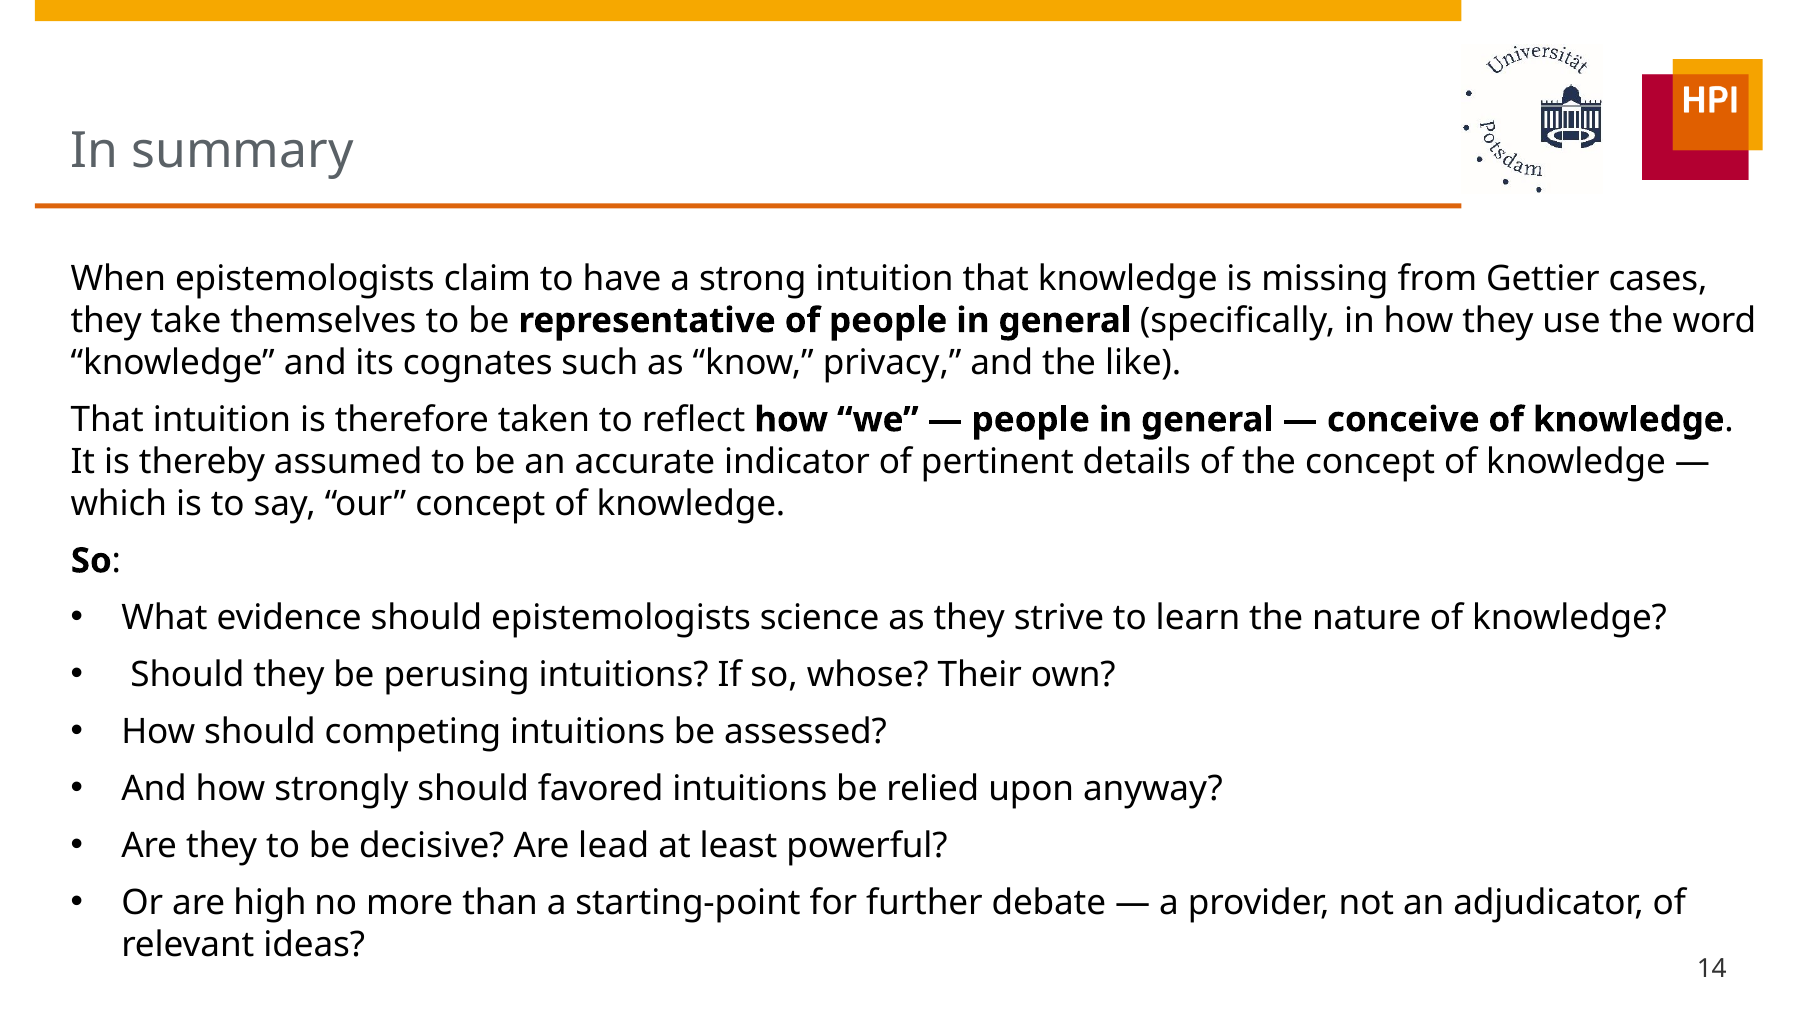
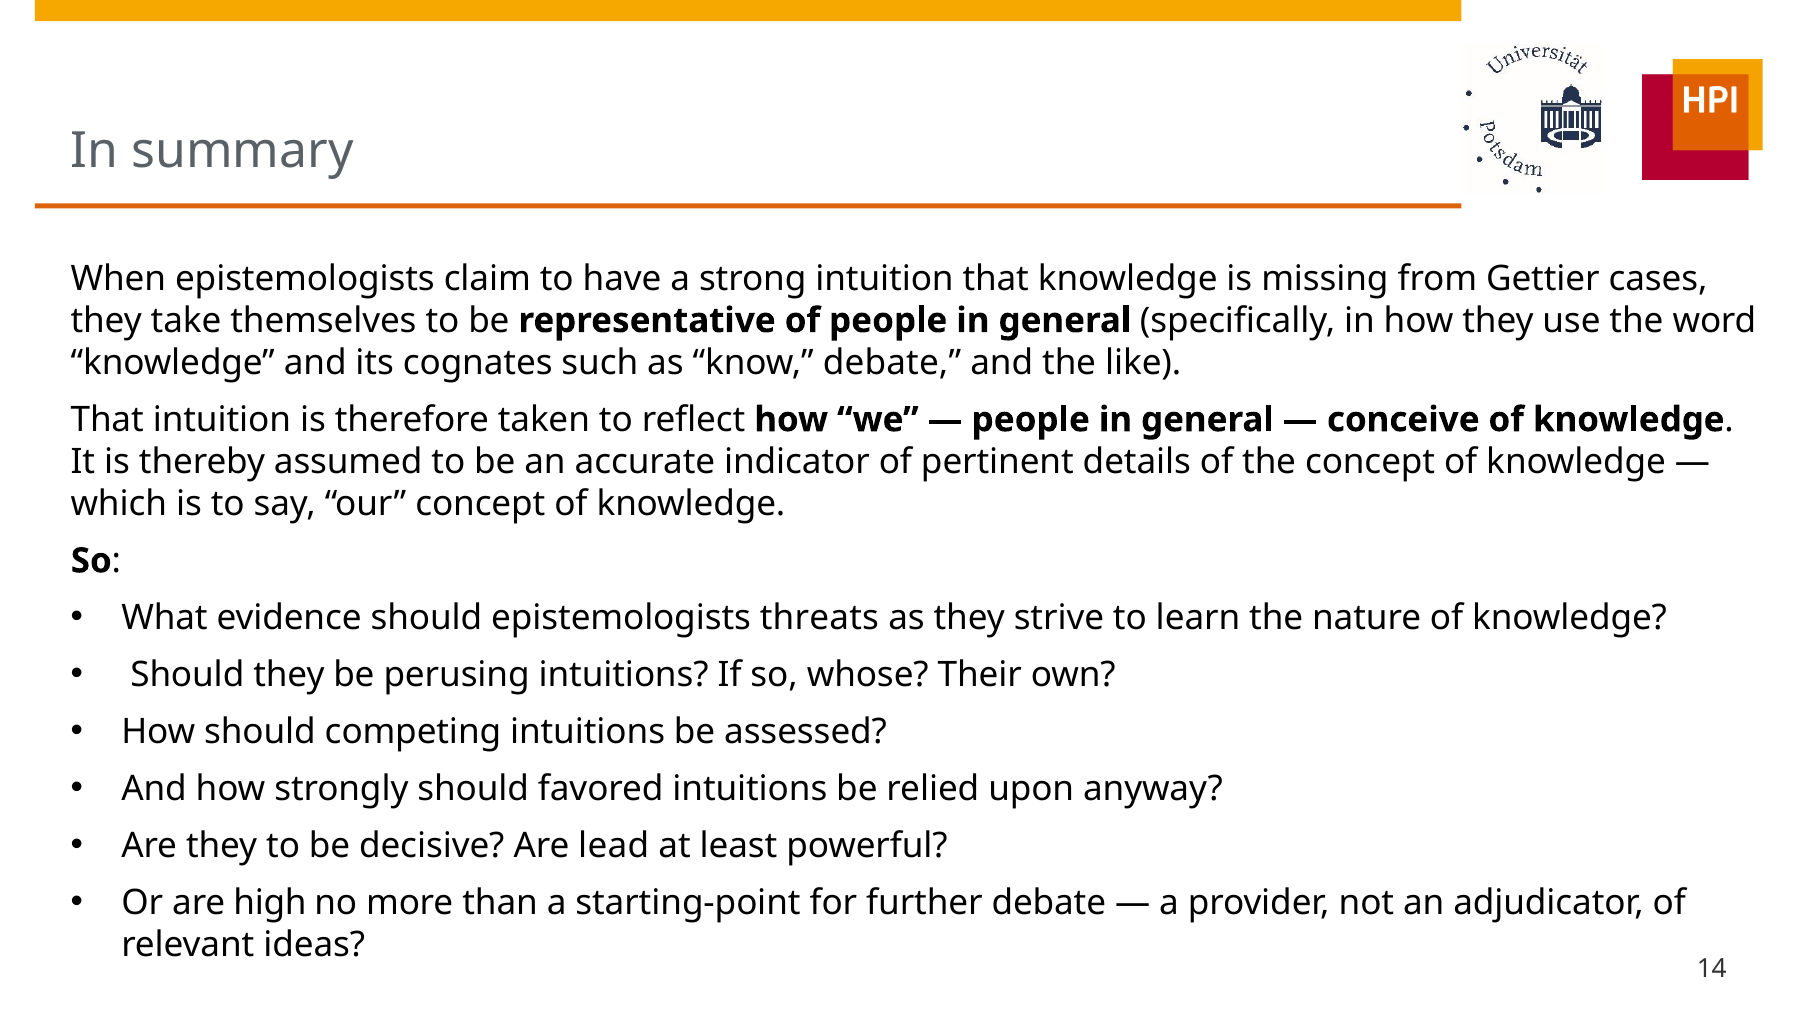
know privacy: privacy -> debate (892, 362)
science: science -> threats (819, 618)
